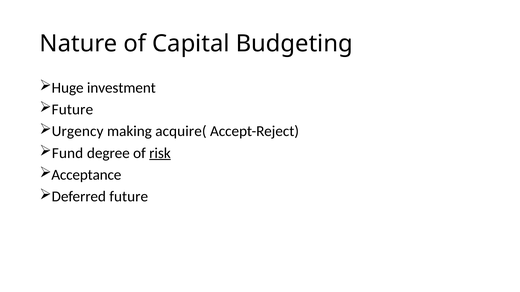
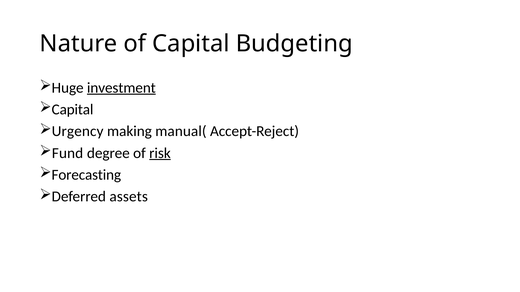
investment underline: none -> present (121, 88)
Future: Future -> Capital (73, 110)
acquire(: acquire( -> manual( (181, 132)
Acceptance: Acceptance -> Forecasting (86, 175)
Deferred future: future -> assets (129, 197)
